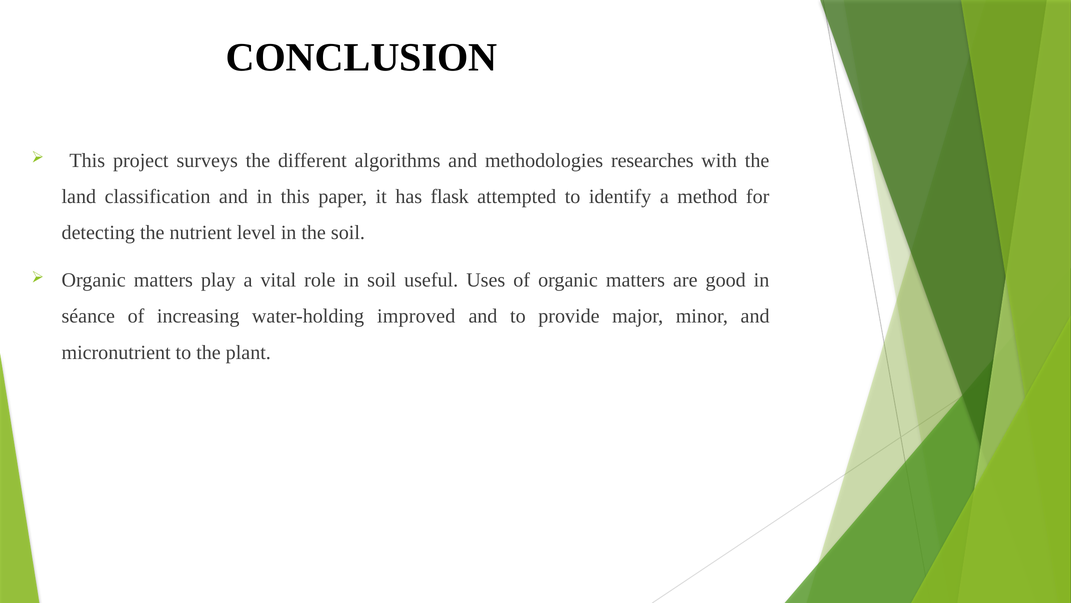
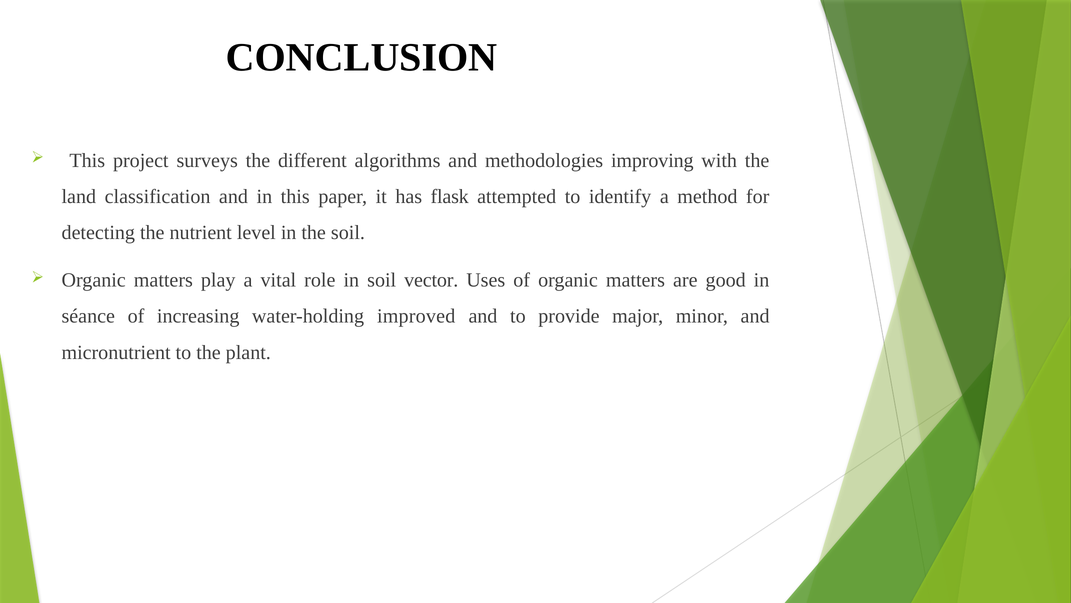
researches: researches -> improving (652, 160)
useful: useful -> vector (431, 280)
